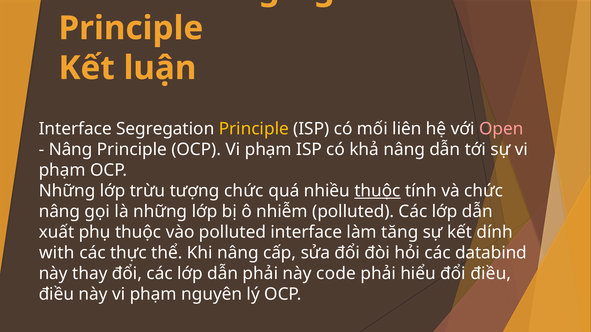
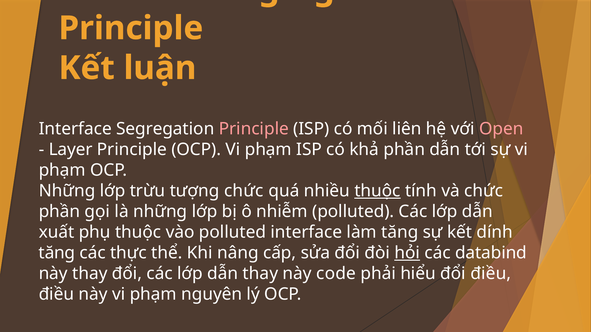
Principle colour: yellow -> pink (254, 129)
Nâng: Nâng -> Layer (71, 150)
khả nâng: nâng -> phần (404, 150)
nâng: nâng -> phần (59, 212)
with: with -> tăng (57, 253)
hỏi underline: none -> present (407, 253)
dẫn phải: phải -> thay (260, 274)
